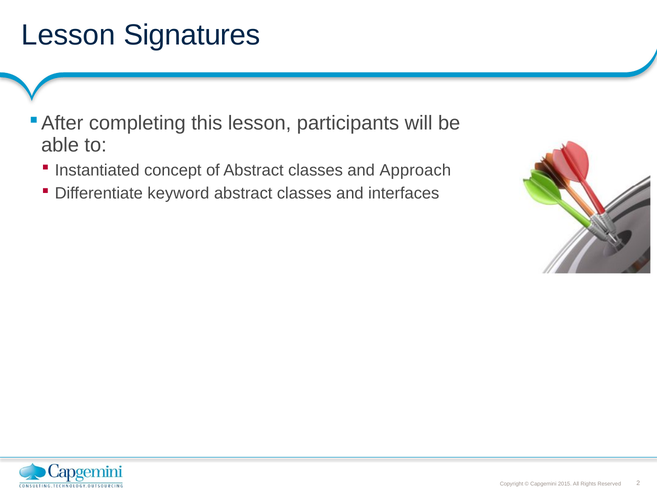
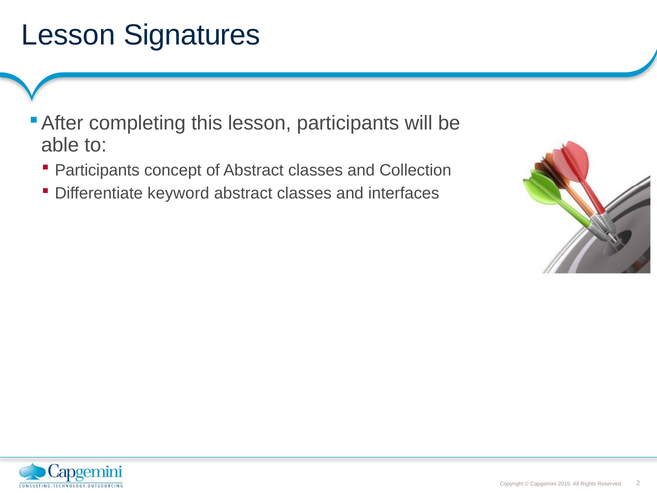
Instantiated: Instantiated -> Participants (97, 170)
Approach: Approach -> Collection (415, 170)
